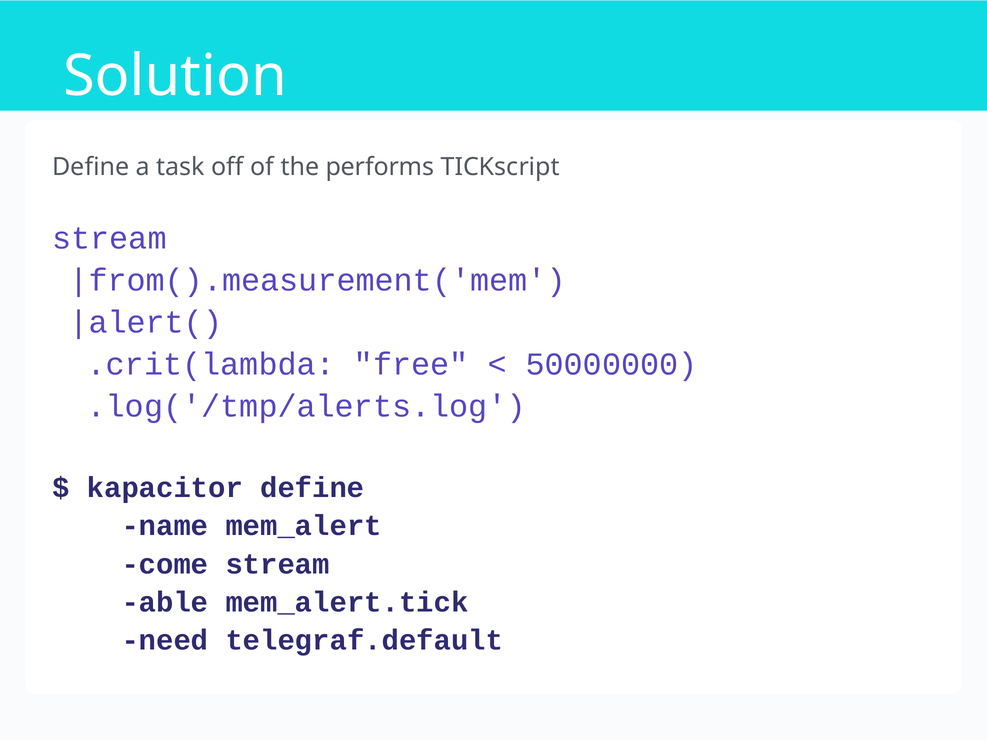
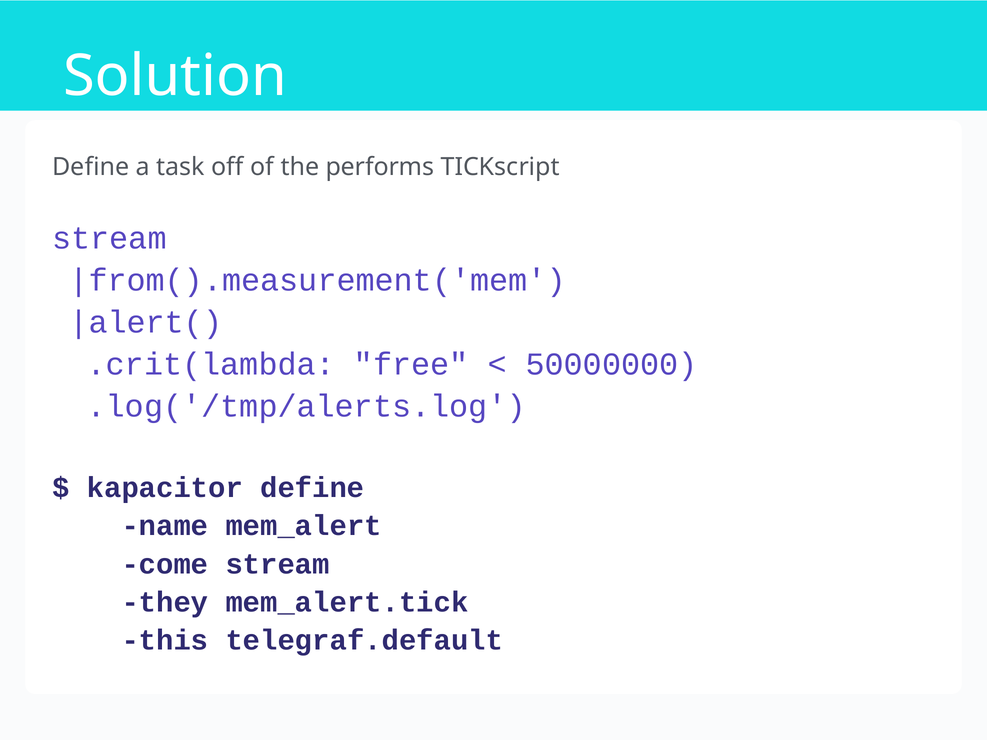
able: able -> they (165, 602)
need: need -> this (165, 641)
